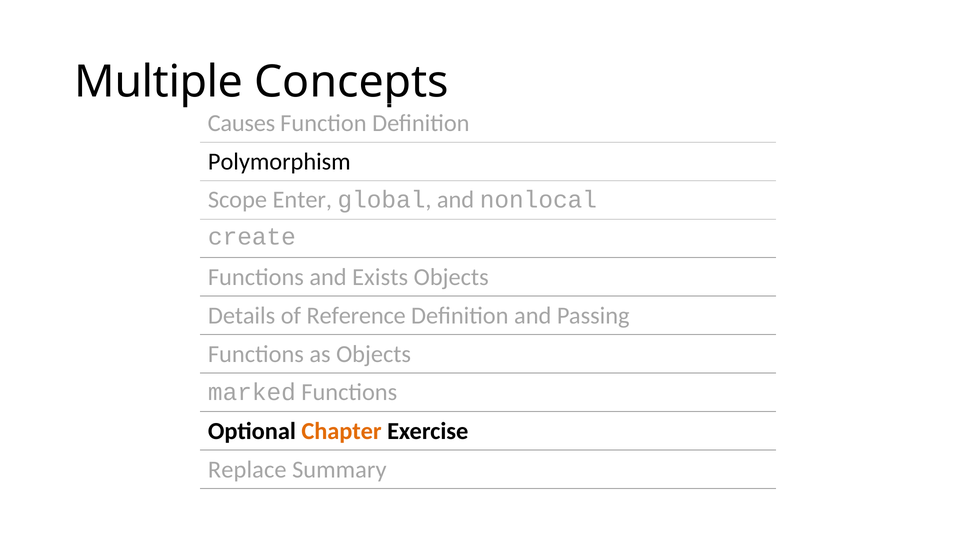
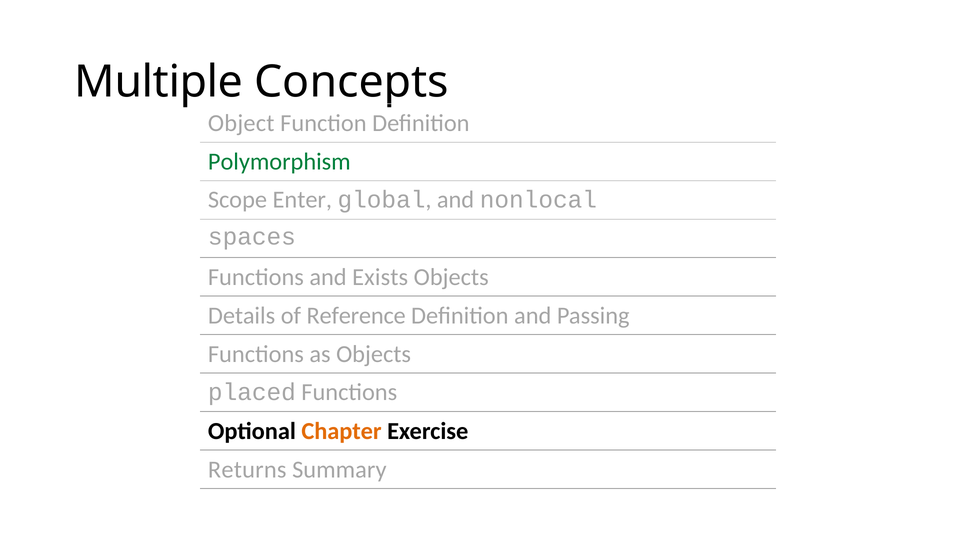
Causes: Causes -> Object (241, 123)
Polymorphism colour: black -> green (279, 162)
create: create -> spaces (252, 237)
marked: marked -> placed (252, 392)
Replace: Replace -> Returns (247, 469)
